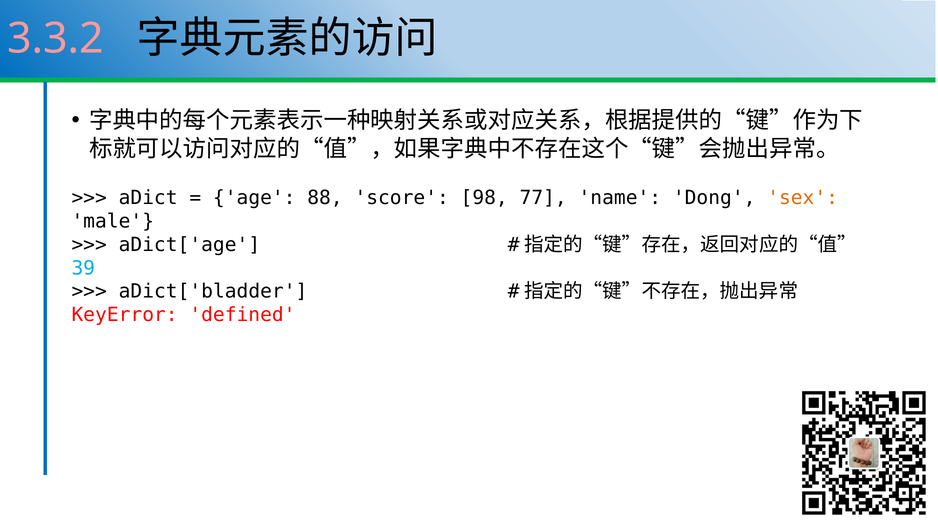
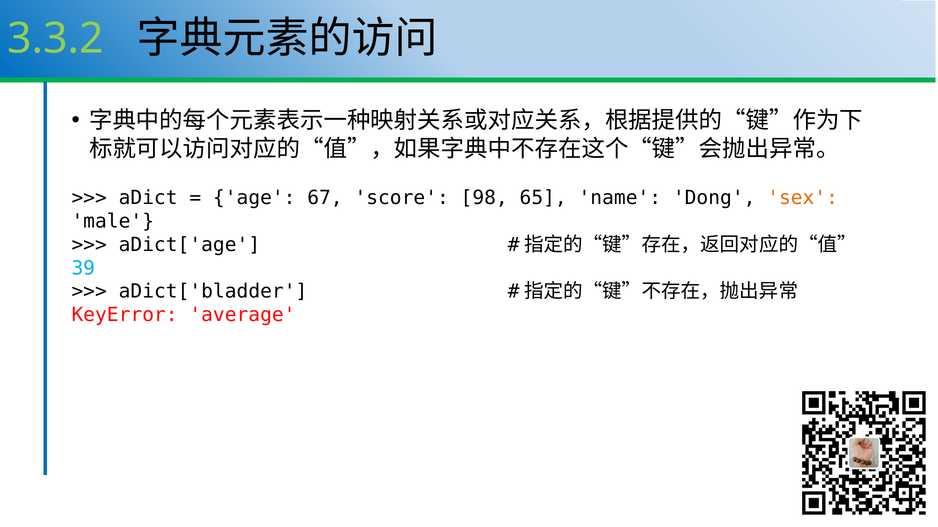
3.3.2 colour: pink -> light green (56, 39)
88: 88 -> 67 (325, 198)
77: 77 -> 65 (543, 198)
defined: defined -> average (242, 315)
